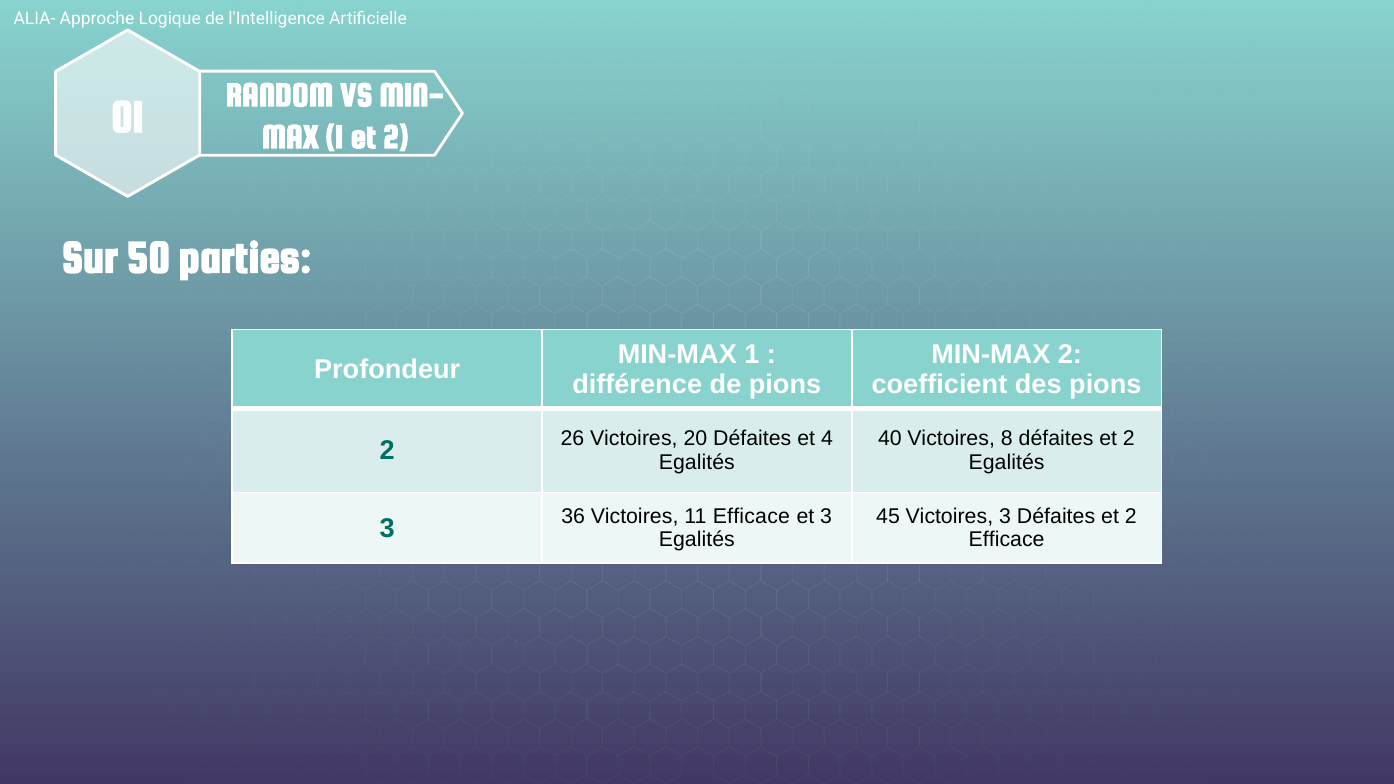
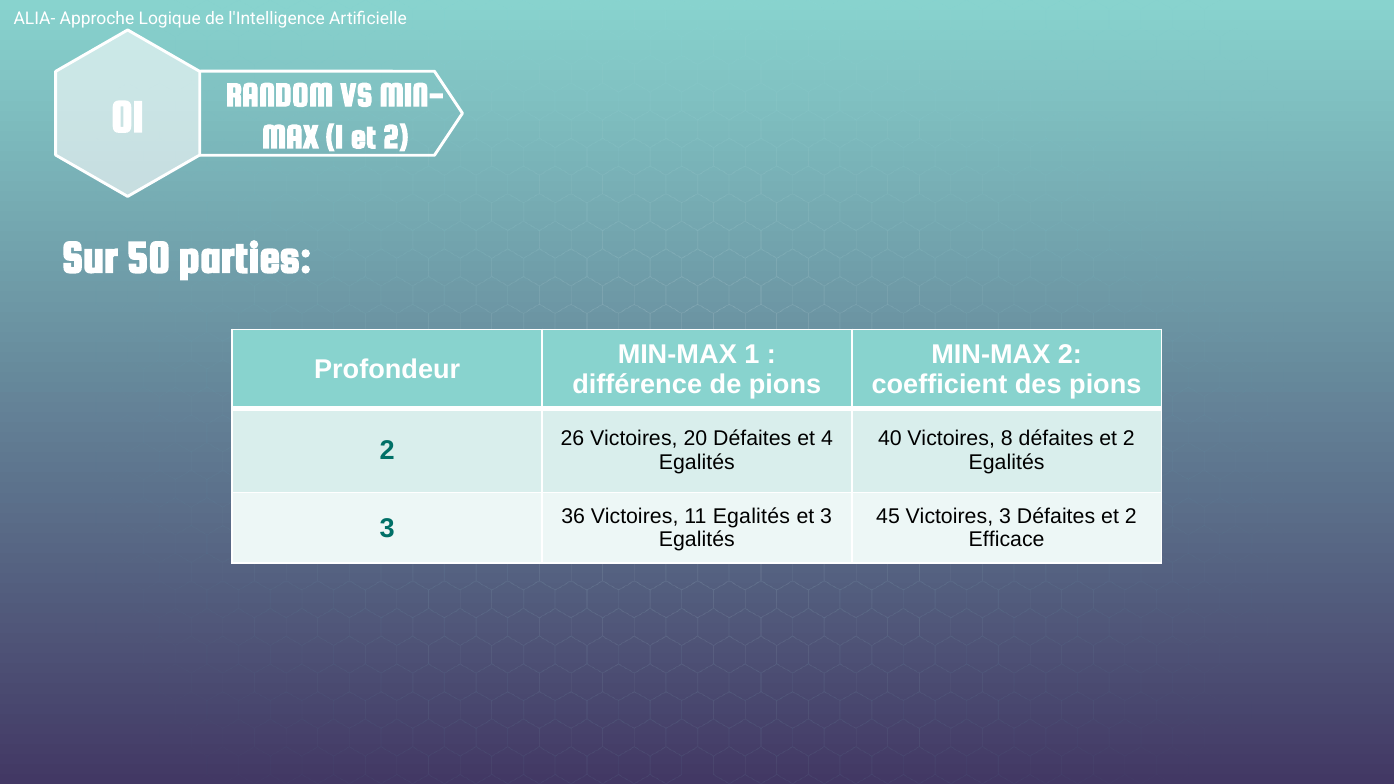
11 Efficace: Efficace -> Egalités (751, 516)
